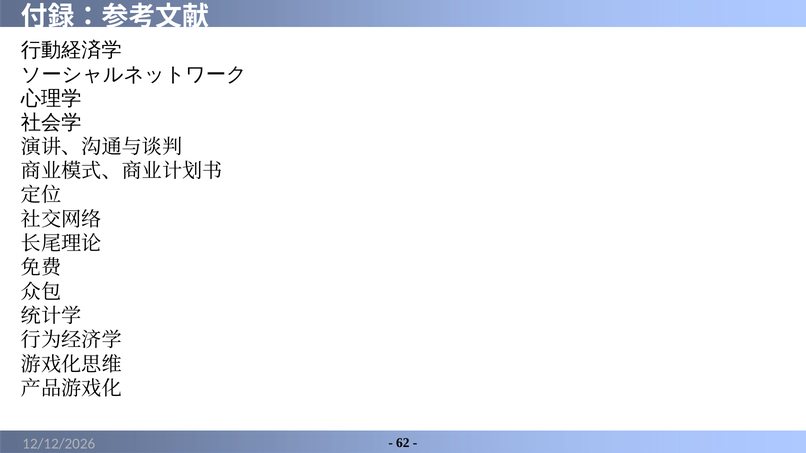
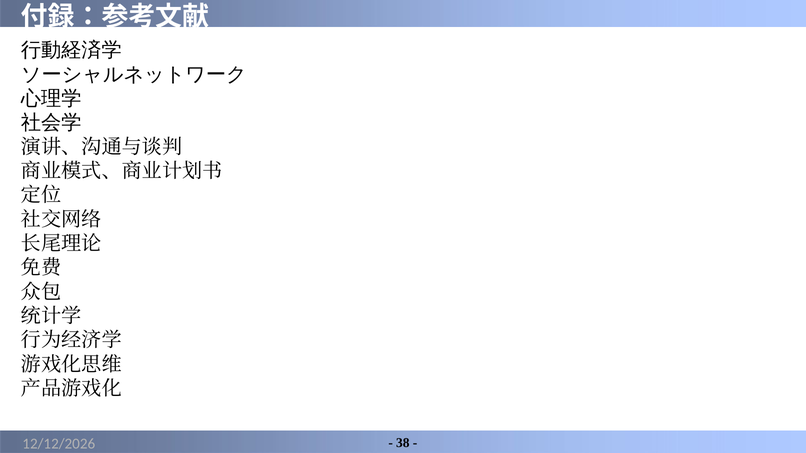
62: 62 -> 38 (403, 443)
